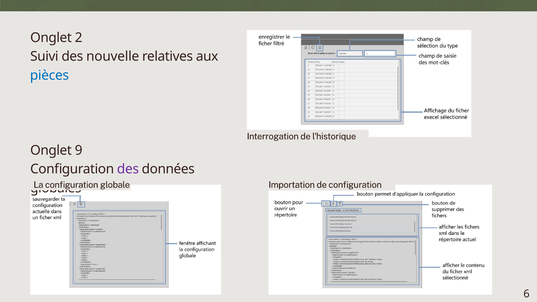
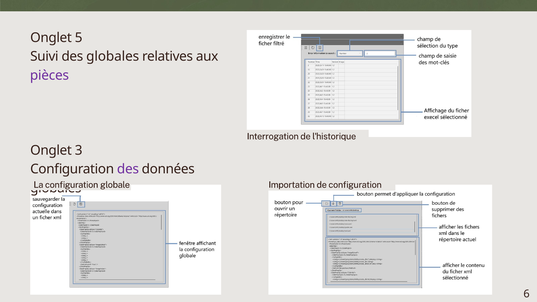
2: 2 -> 5 (79, 38)
des nouvelle: nouvelle -> globales (113, 56)
pièces colour: blue -> purple (49, 75)
9: 9 -> 3 (79, 150)
